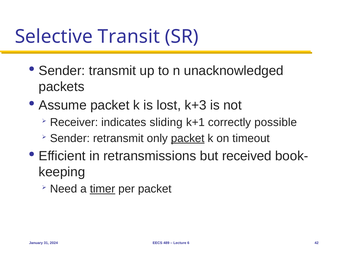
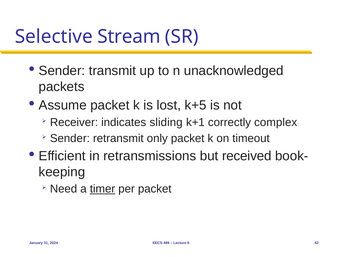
Transit: Transit -> Stream (129, 37)
k+3: k+3 -> k+5 (196, 105)
possible: possible -> complex (276, 122)
packet underline: present -> none (188, 138)
